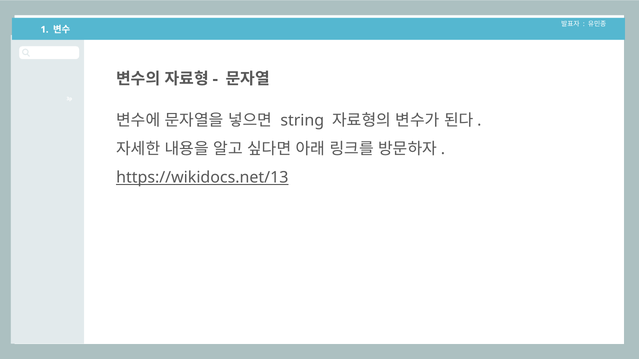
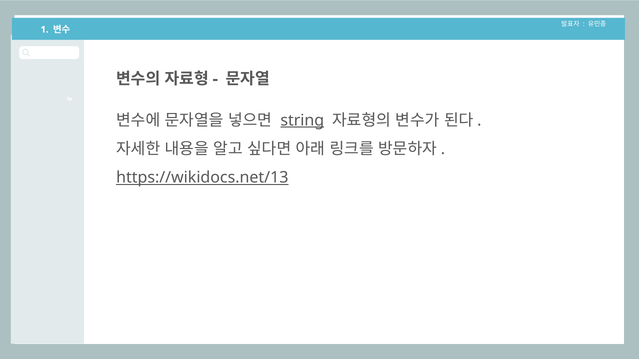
string underline: none -> present (302, 120)
